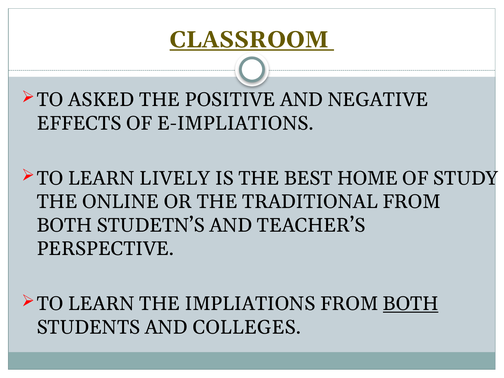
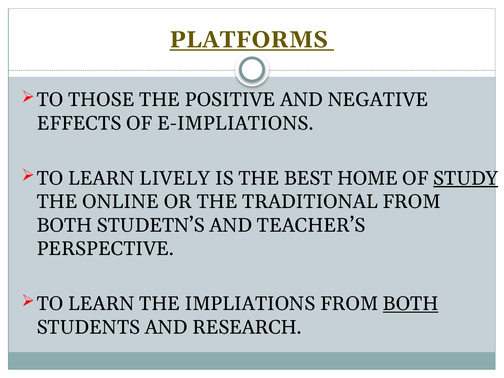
CLASSROOM: CLASSROOM -> PLATFORMS (249, 40)
ASKED: ASKED -> THOSE (101, 100)
STUDY underline: none -> present (466, 178)
COLLEGES: COLLEGES -> RESEARCH (247, 327)
